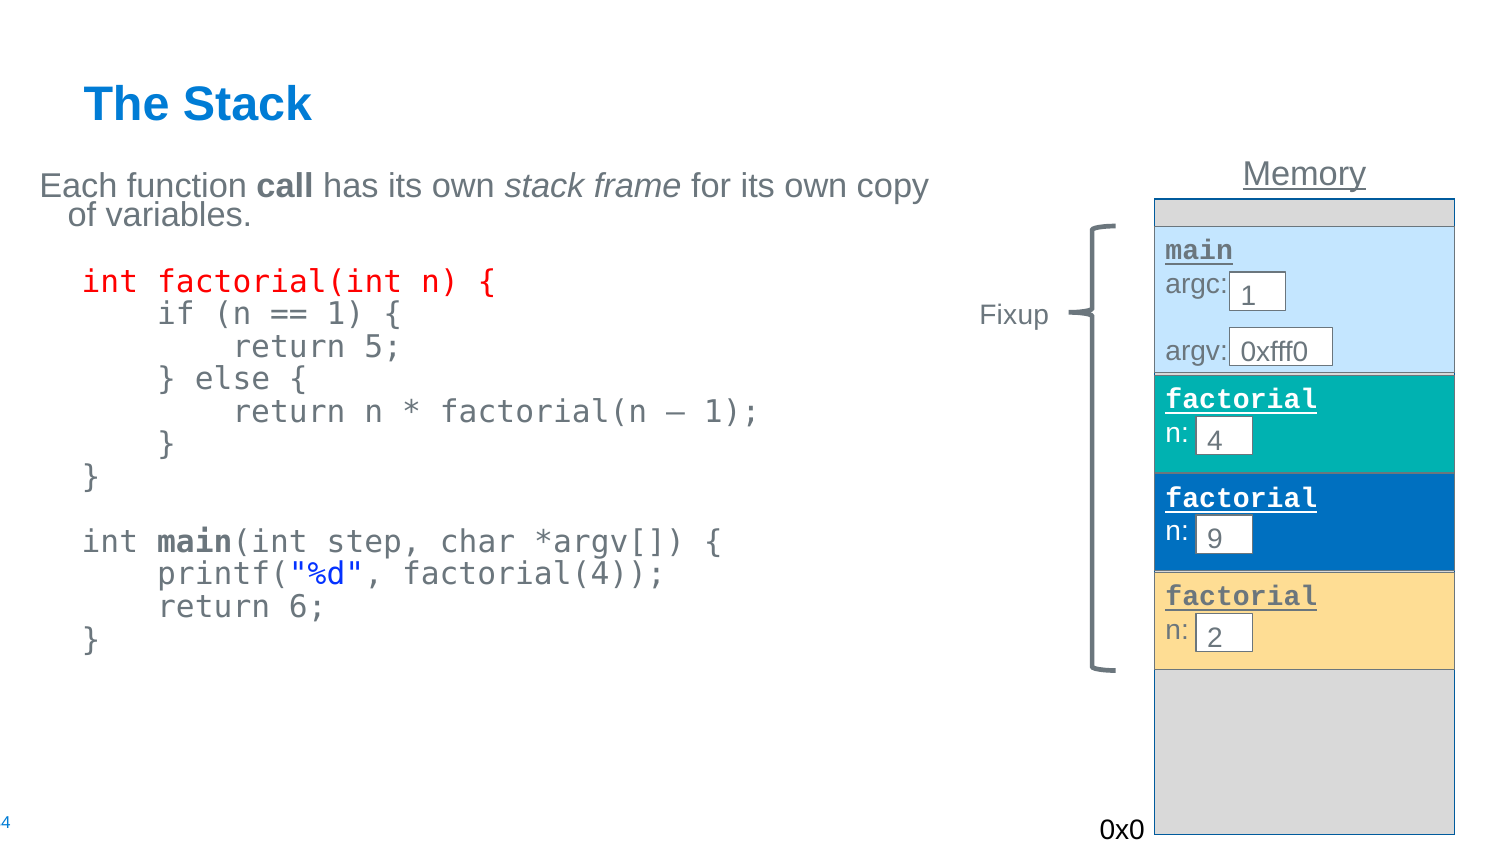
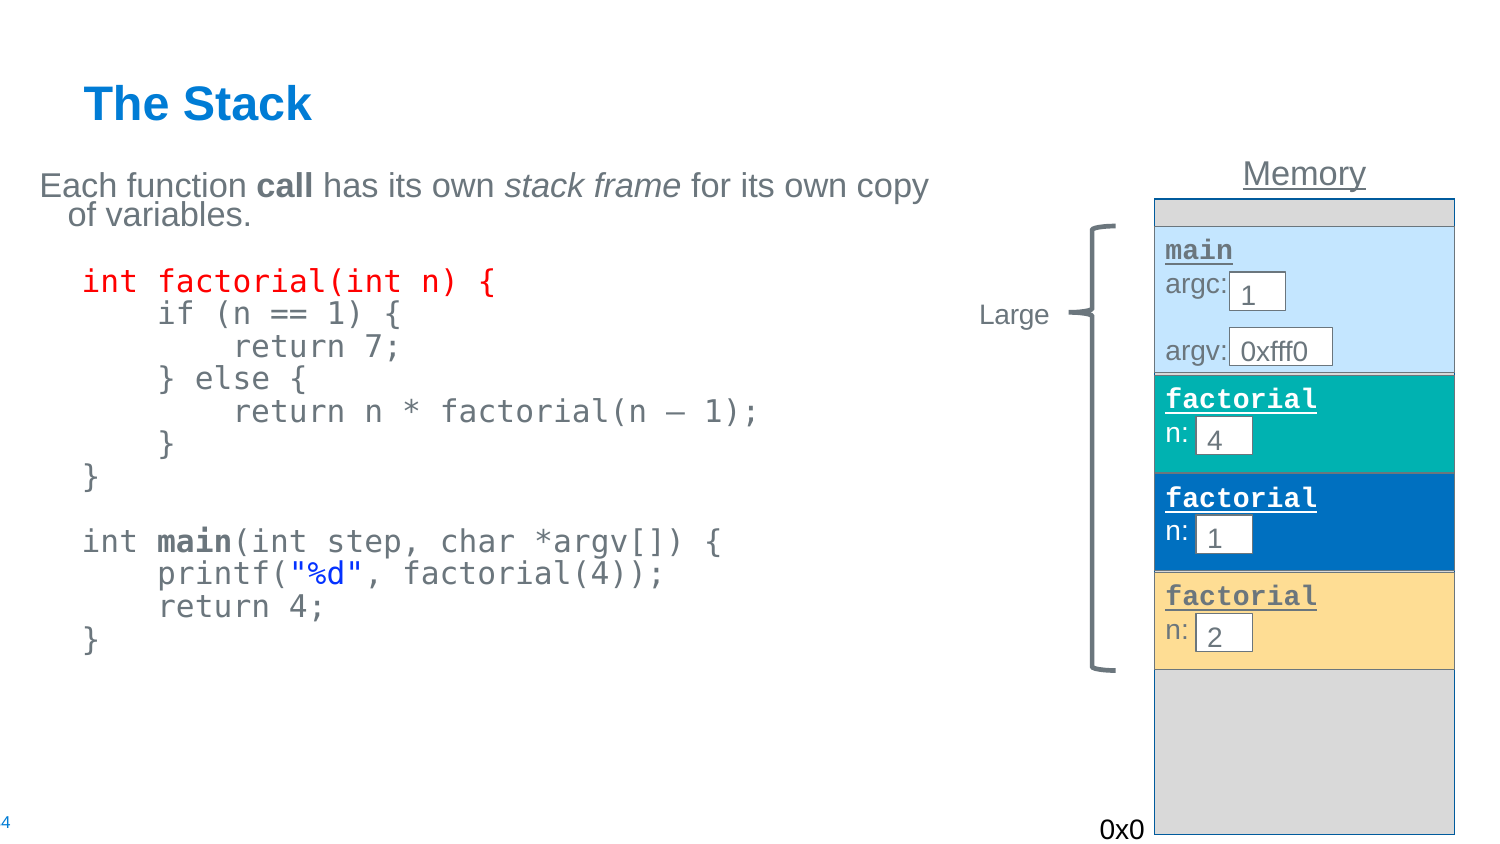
Fixup: Fixup -> Large (1014, 315)
5: 5 -> 7 (383, 347)
9: 9 -> 1 (1215, 539)
return 6: 6 -> 4 (308, 607)
